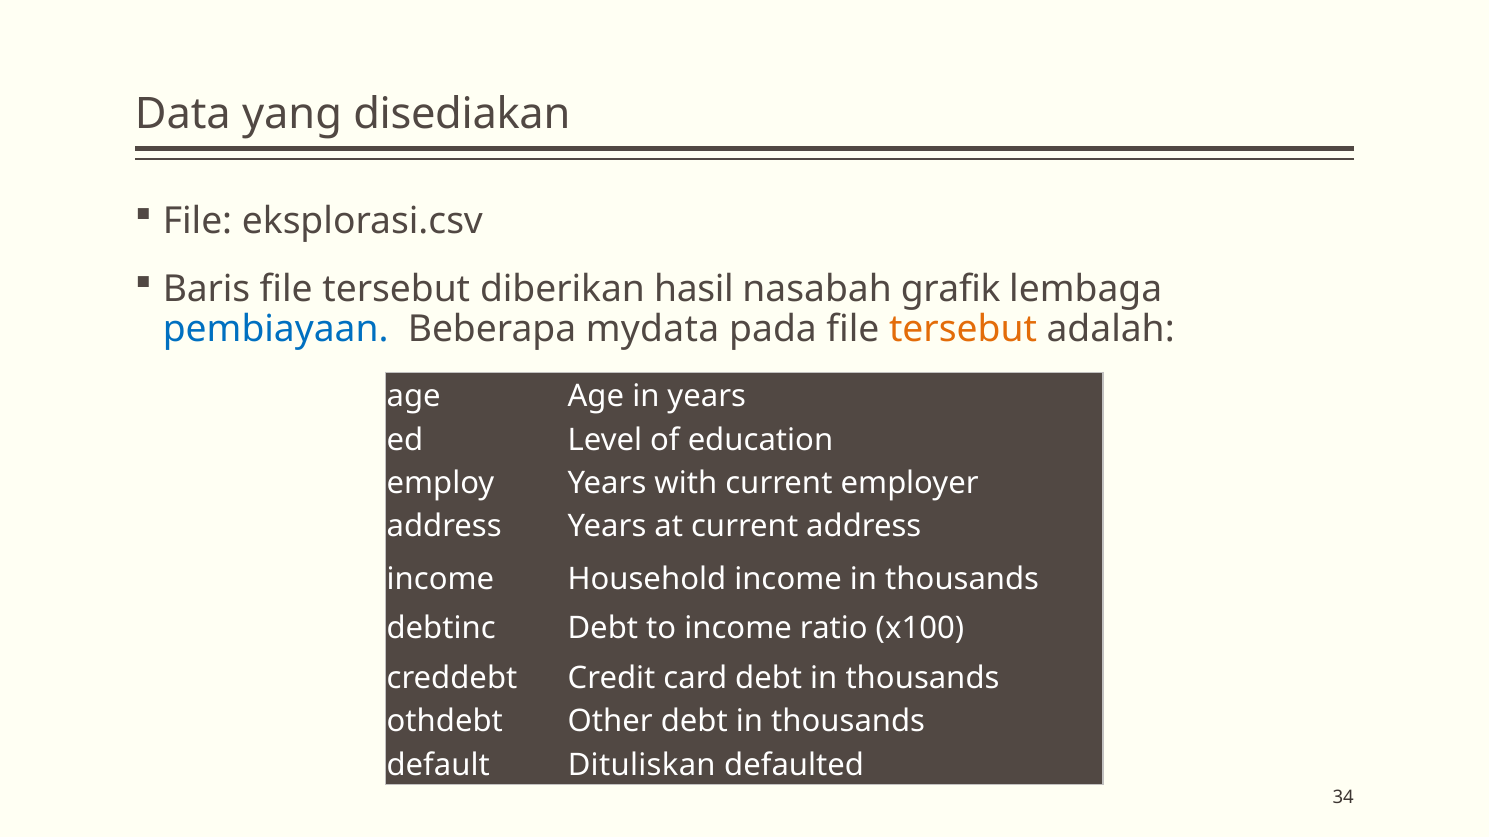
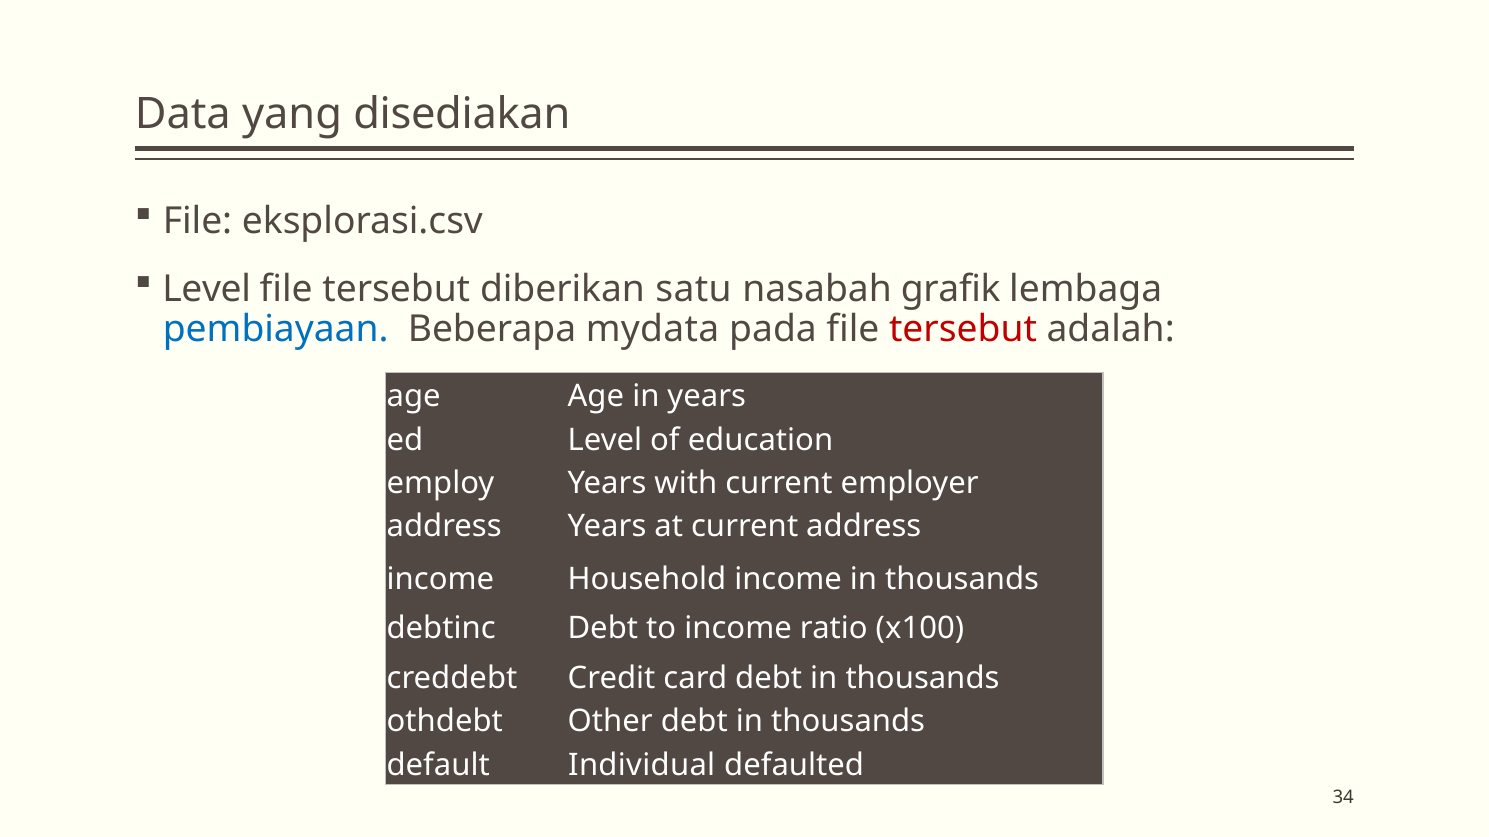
Baris: Baris -> Level (207, 289)
hasil: hasil -> satu (694, 289)
tersebut colour: orange -> red (963, 329)
Dituliskan: Dituliskan -> Individual (642, 766)
